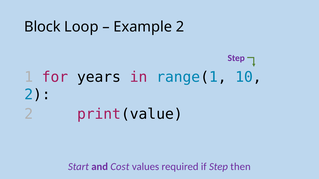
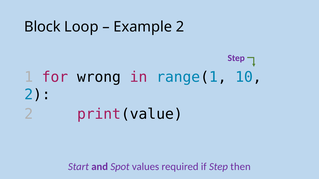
years: years -> wrong (99, 77)
Cost: Cost -> Spot (120, 167)
